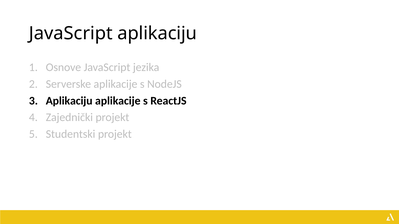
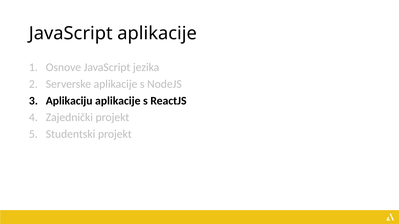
JavaScript aplikaciju: aplikaciju -> aplikacije (157, 34)
